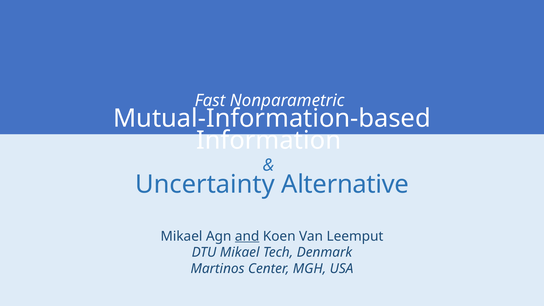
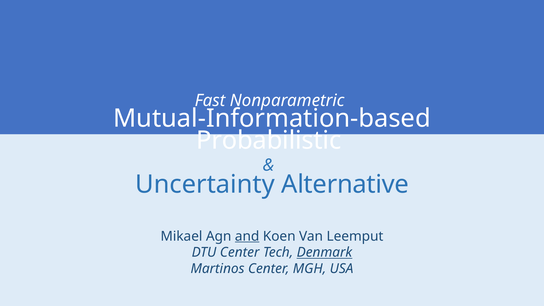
Information: Information -> Probabilistic (269, 140)
DTU Mikael: Mikael -> Center (240, 252)
Denmark underline: none -> present (324, 252)
